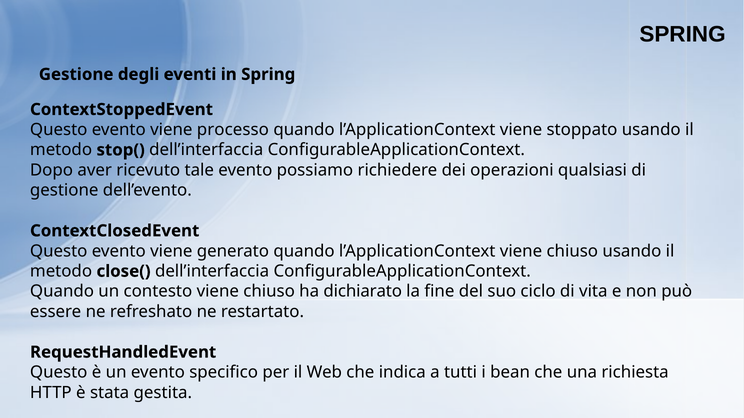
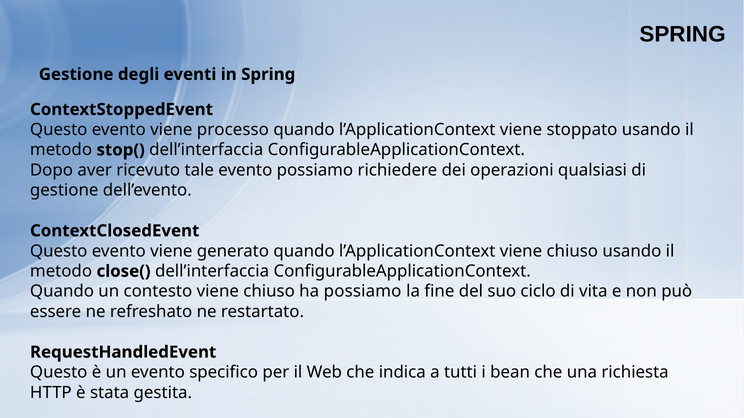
ha dichiarato: dichiarato -> possiamo (363, 292)
